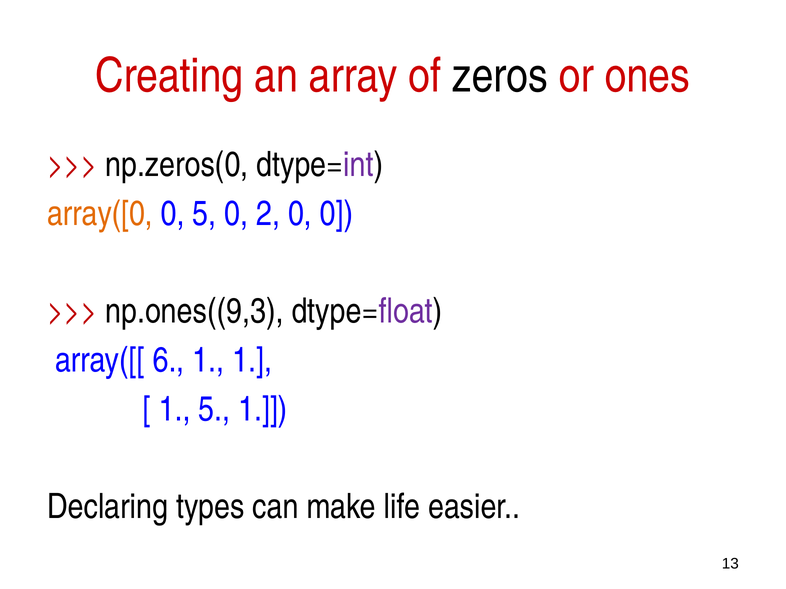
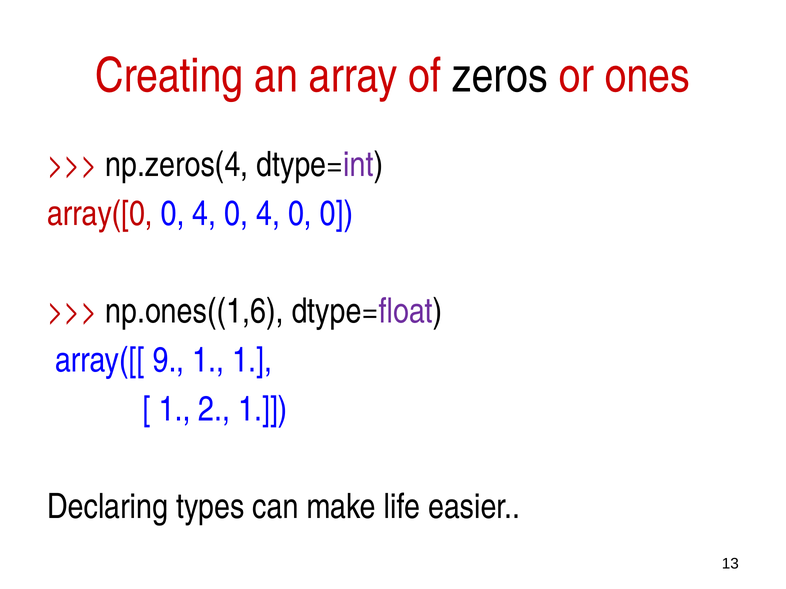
np.zeros(0: np.zeros(0 -> np.zeros(4 (177, 165)
array([0 colour: orange -> red (100, 214)
5: 5 -> 4 (204, 214)
2: 2 -> 4 (268, 214)
np.ones((9,3: np.ones((9,3 -> np.ones((1,6 (194, 312)
6: 6 -> 9 (169, 361)
1 5: 5 -> 2 (214, 410)
